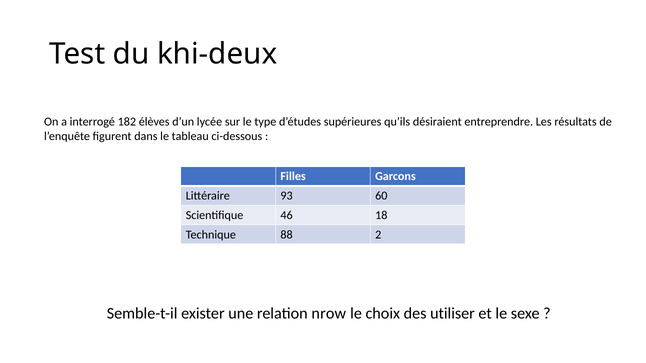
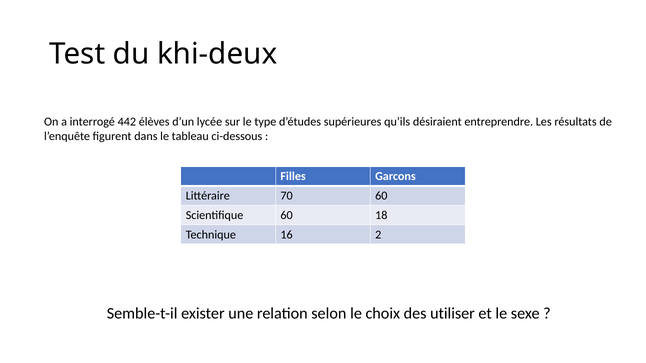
182: 182 -> 442 (127, 122)
93: 93 -> 70 (287, 196)
Scientifique 46: 46 -> 60 (287, 215)
88: 88 -> 16 (287, 235)
nrow: nrow -> selon (329, 314)
